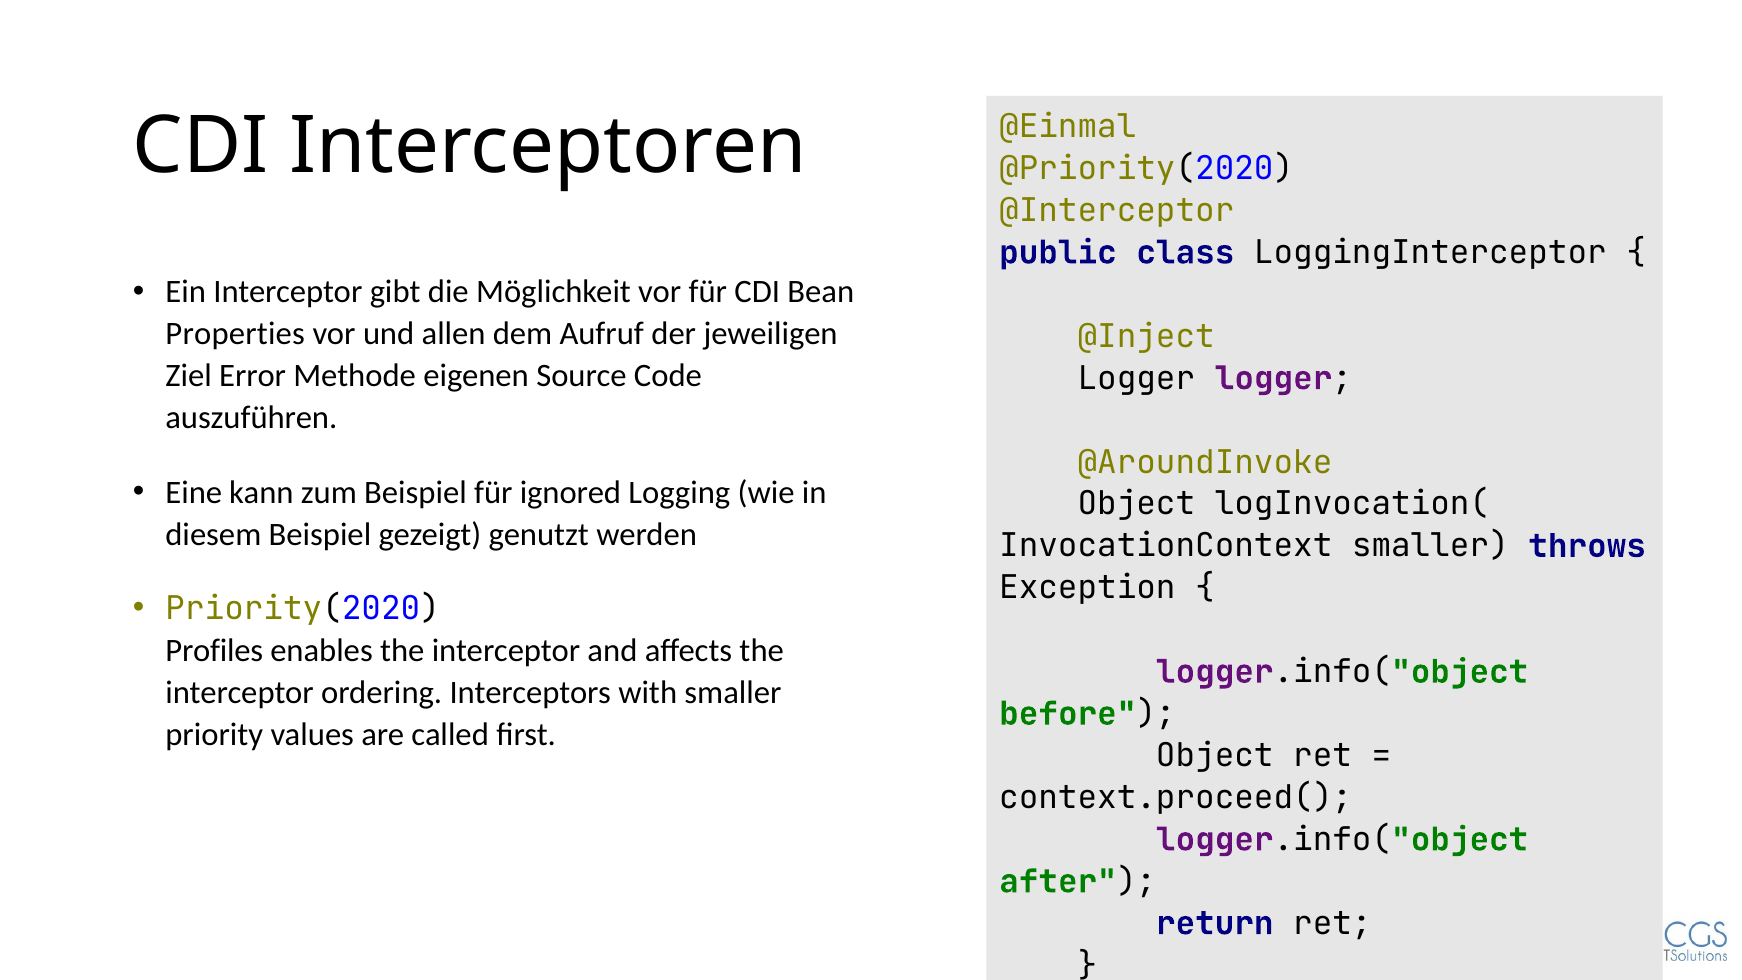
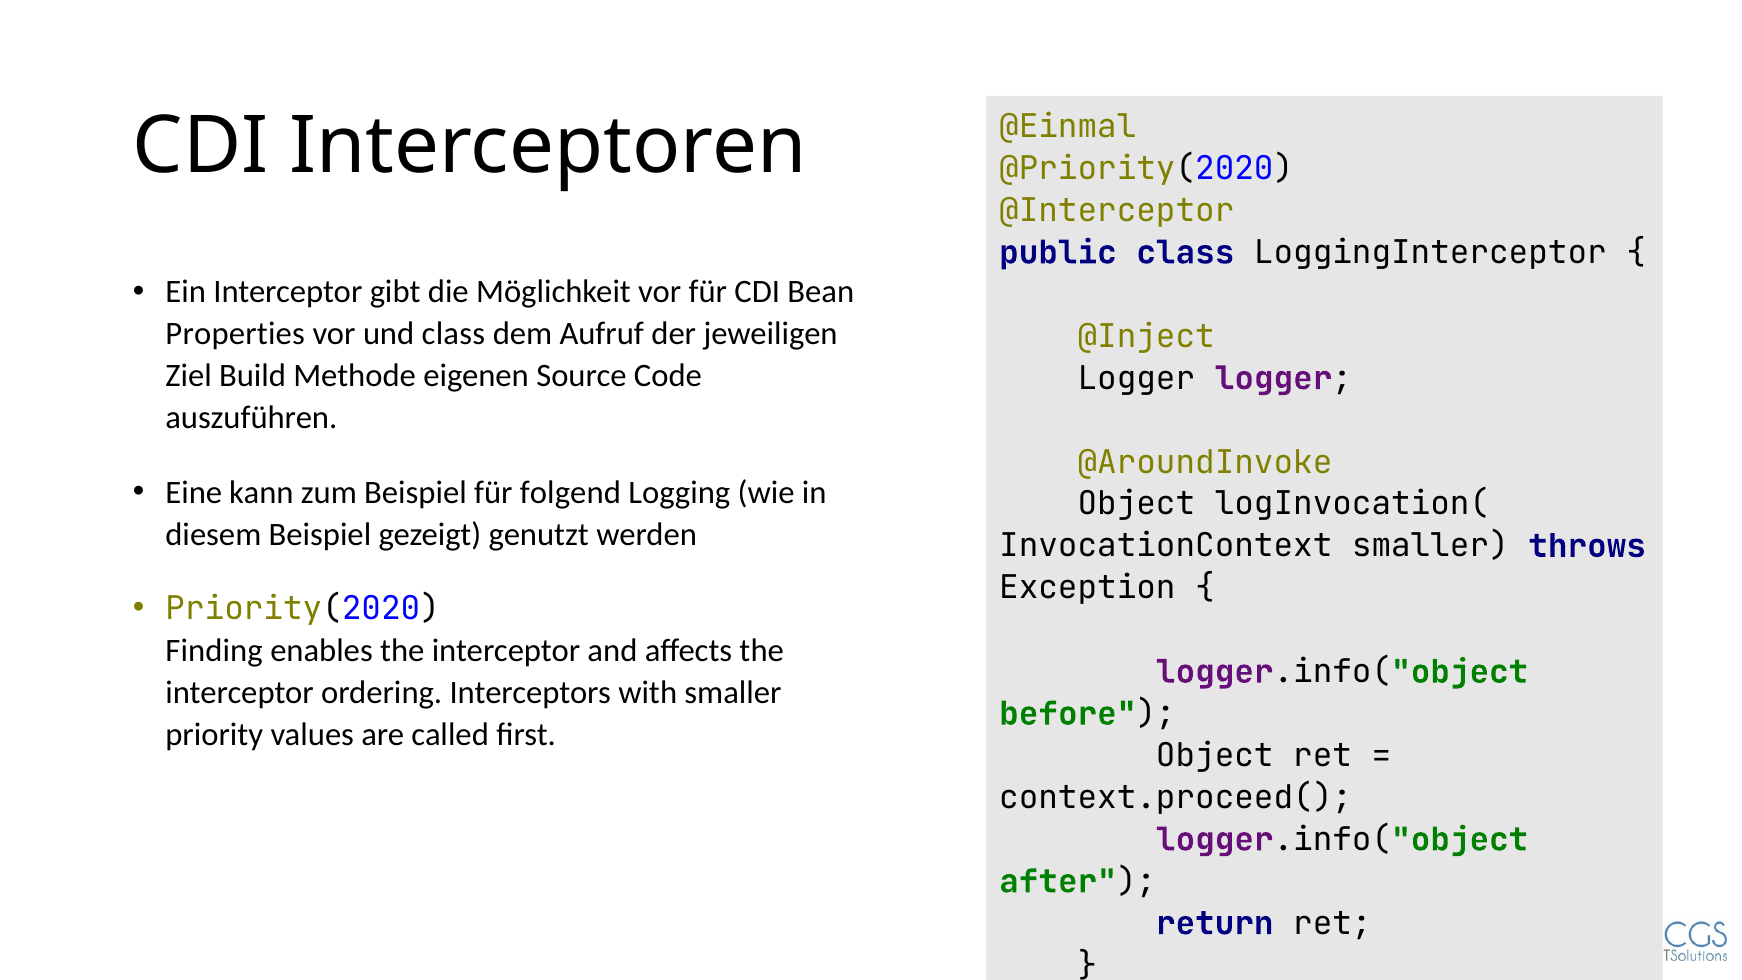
und allen: allen -> class (453, 334)
Error: Error -> Build (253, 376)
ignored: ignored -> folgend (570, 492)
Profiles: Profiles -> Finding (214, 651)
